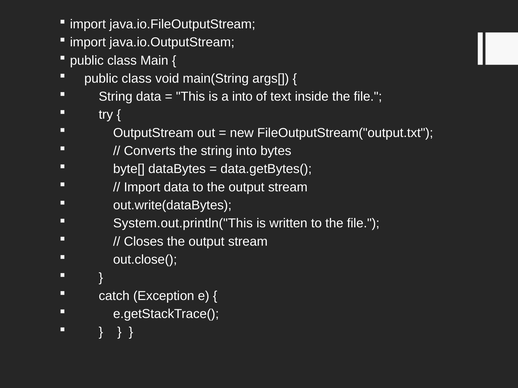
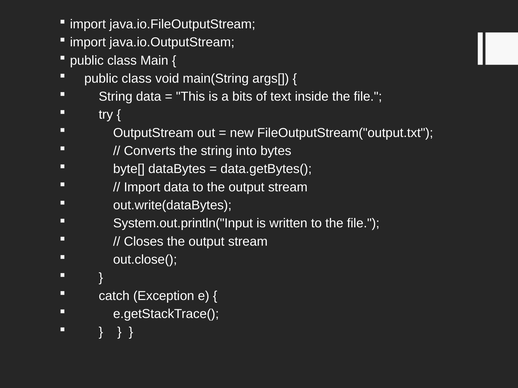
a into: into -> bits (242, 97)
System.out.println("This: System.out.println("This -> System.out.println("Input (183, 224)
